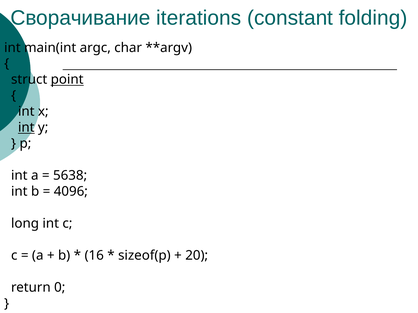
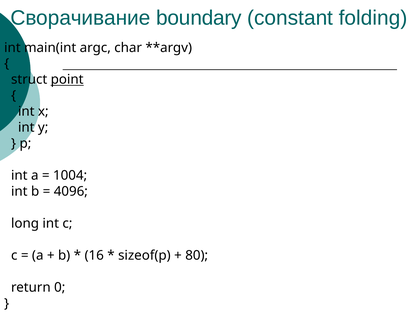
iterations: iterations -> boundary (199, 18)
int underline: present -> none (26, 128)
5638: 5638 -> 1004 (70, 176)
20: 20 -> 80 (197, 256)
